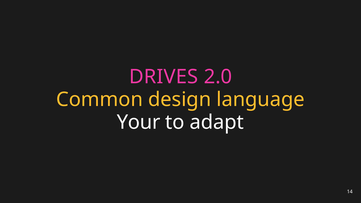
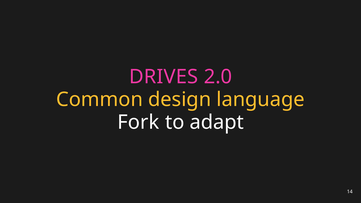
Your: Your -> Fork (138, 122)
